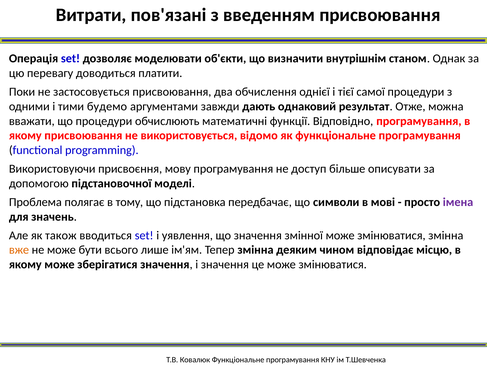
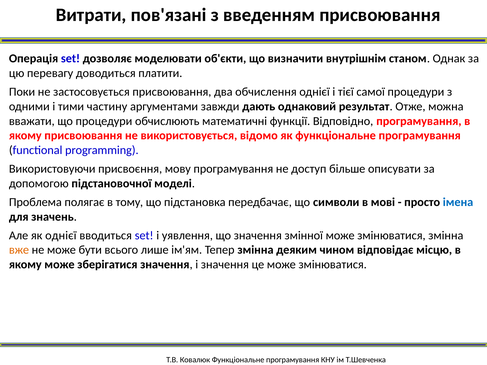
будемо: будемо -> частину (107, 106)
імена colour: purple -> blue (458, 202)
як також: також -> однієї (61, 236)
